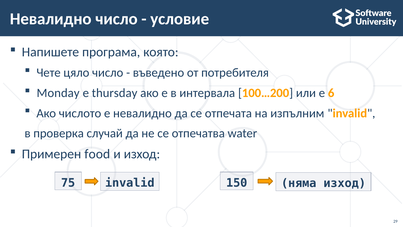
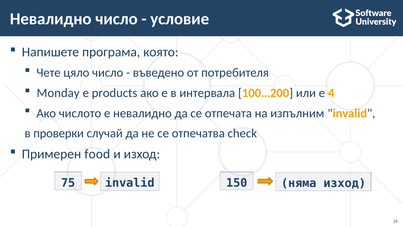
thursday: thursday -> products (115, 93)
6: 6 -> 4 (331, 93)
проверка: проверка -> проверки (59, 133)
water: water -> check (242, 133)
